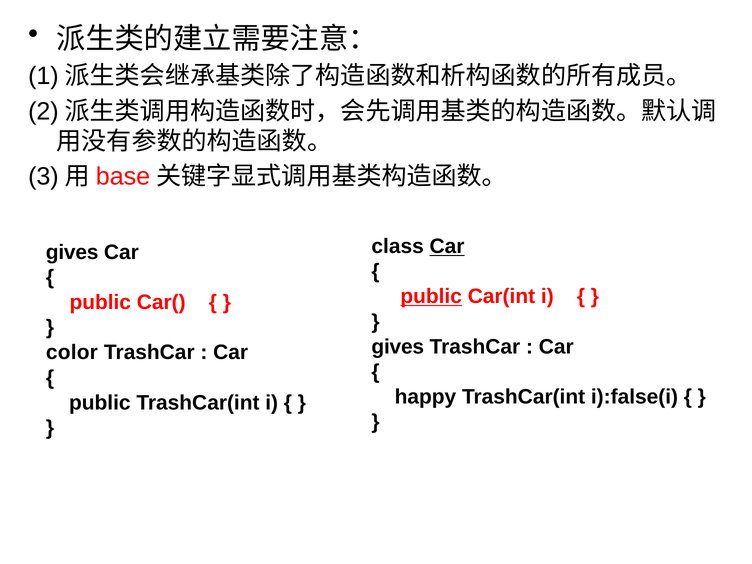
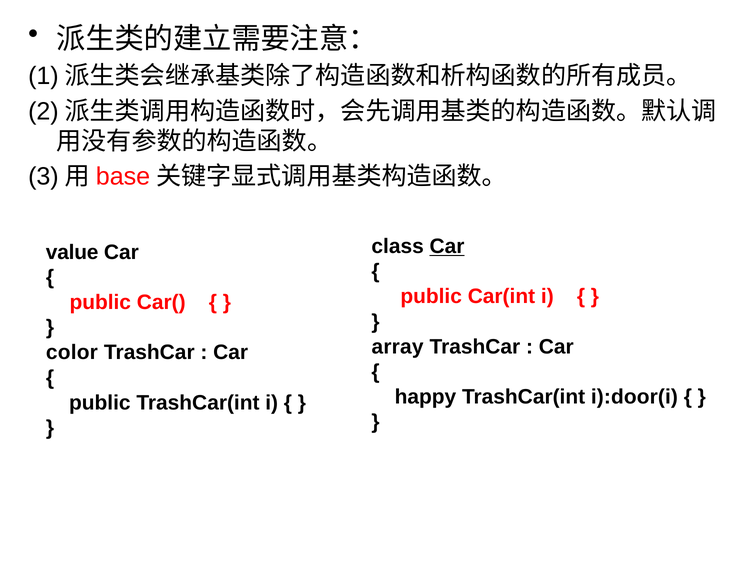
gives: gives -> value (72, 252)
public underline: present -> none (431, 297)
gives: gives -> array (398, 347)
i):false(i: i):false(i -> i):door(i (634, 397)
